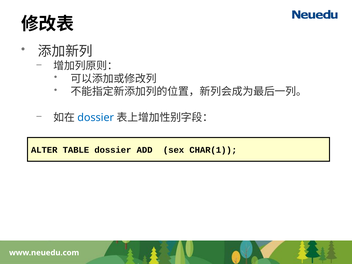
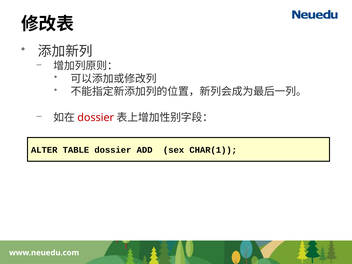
dossier colour: blue -> red (96, 118)
